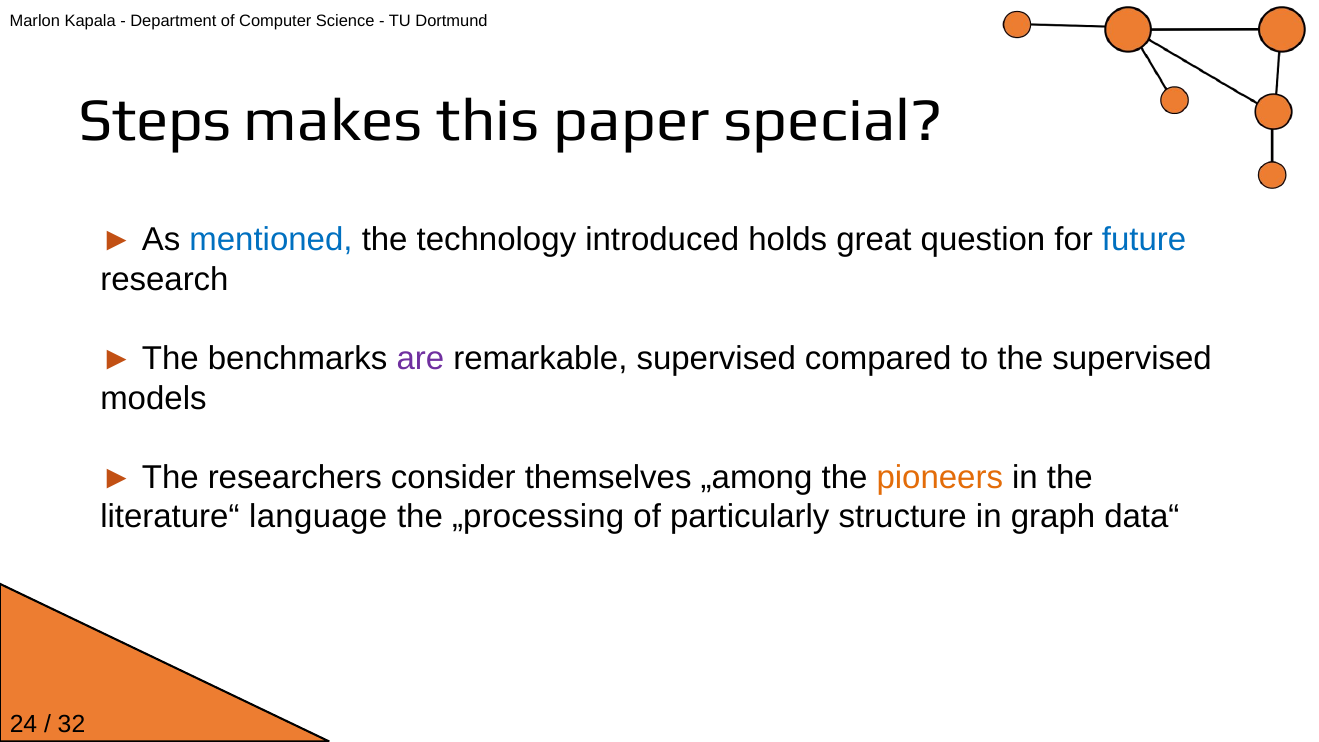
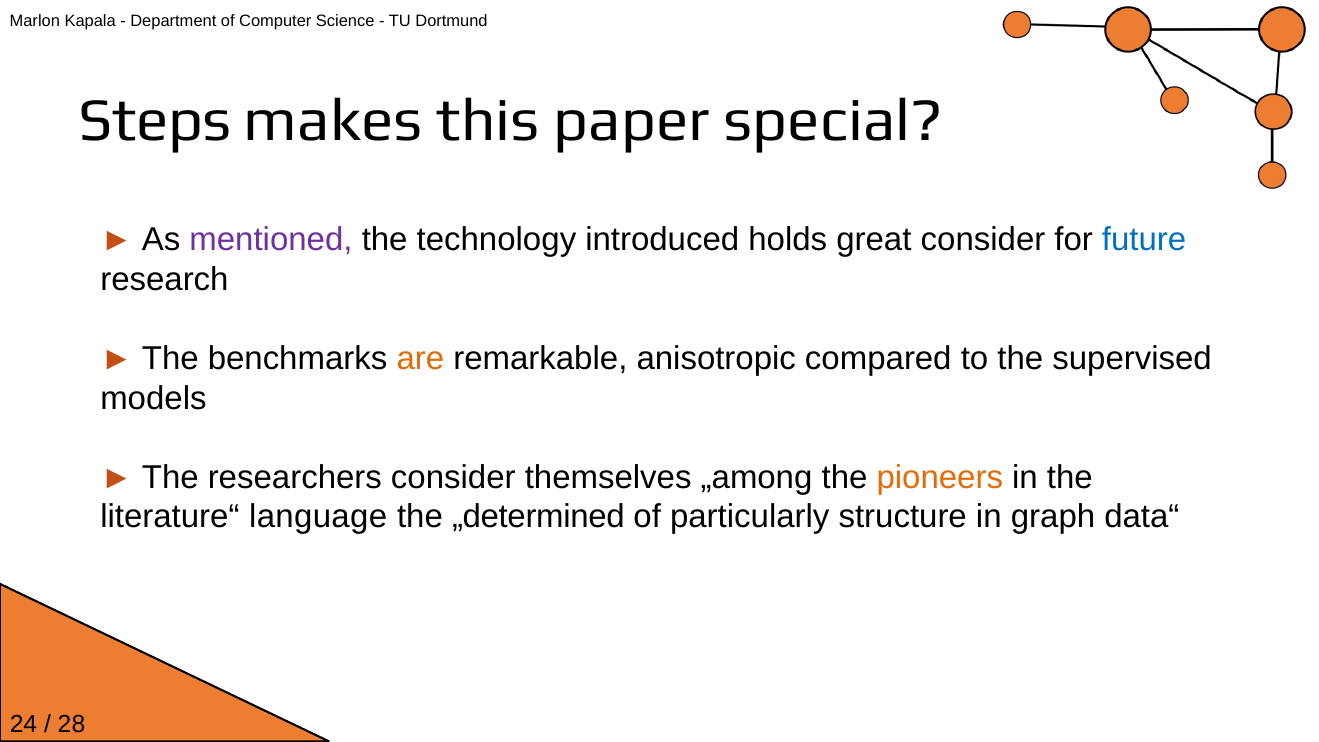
mentioned colour: blue -> purple (271, 240)
great question: question -> consider (983, 240)
are colour: purple -> orange (420, 359)
remarkable supervised: supervised -> anisotropic (716, 359)
„processing: „processing -> „determined (538, 517)
32: 32 -> 28 (71, 724)
